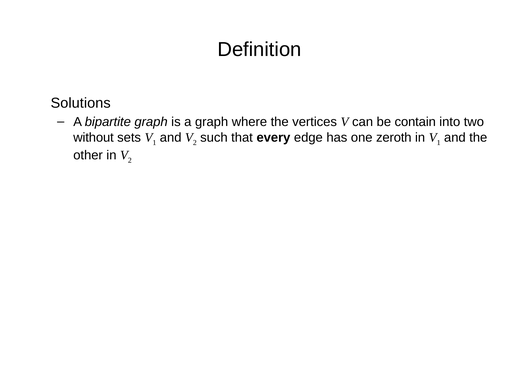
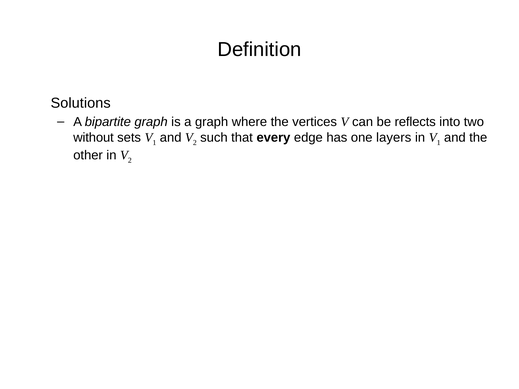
contain: contain -> reflects (415, 122)
zeroth: zeroth -> layers (394, 138)
